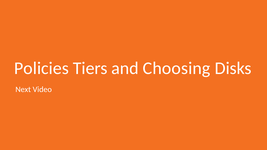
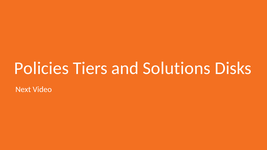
Choosing: Choosing -> Solutions (177, 68)
